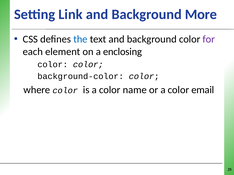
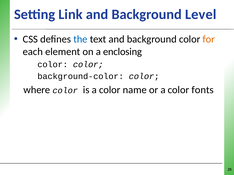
More: More -> Level (201, 14)
for colour: purple -> orange (209, 39)
email: email -> fonts (203, 90)
